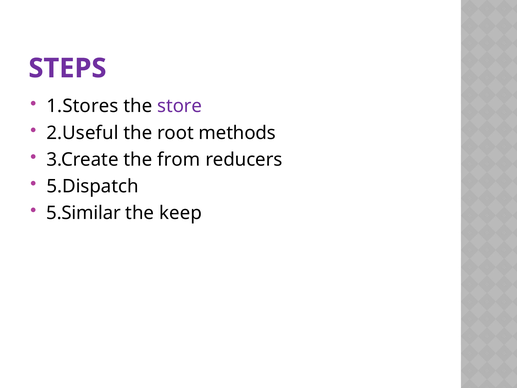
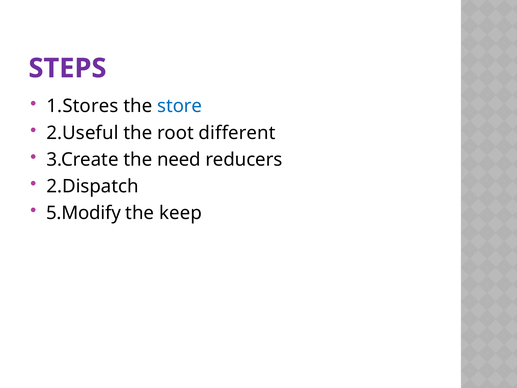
store colour: purple -> blue (180, 106)
methods: methods -> different (237, 133)
from: from -> need (179, 159)
5.Dispatch: 5.Dispatch -> 2.Dispatch (93, 186)
5.Similar: 5.Similar -> 5.Modify (84, 213)
